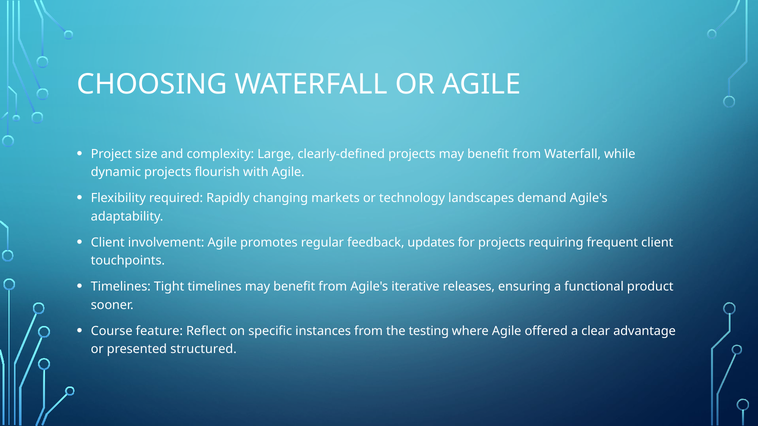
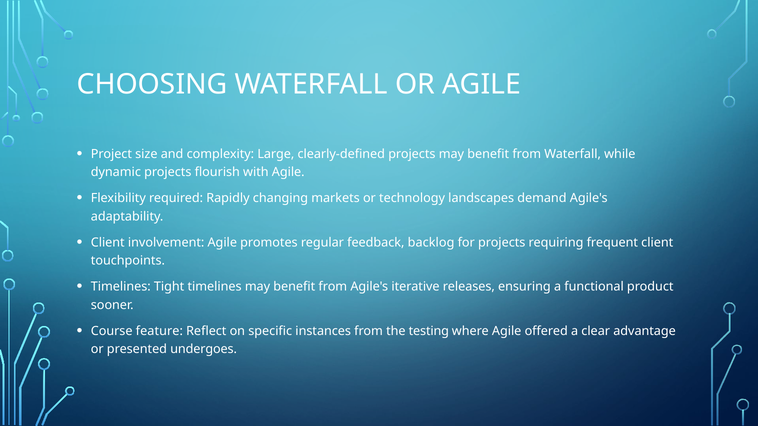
updates: updates -> backlog (431, 243)
structured: structured -> undergoes (204, 349)
